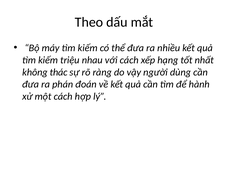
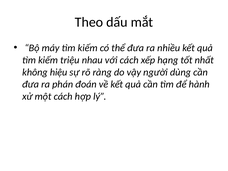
thác: thác -> hiệu (59, 72)
